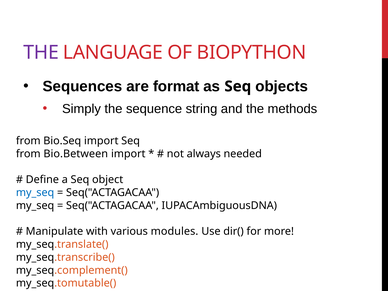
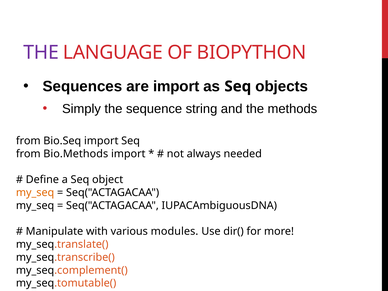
are format: format -> import (176, 86)
Bio.Between: Bio.Between -> Bio.Methods (76, 154)
my_seq colour: blue -> orange (35, 193)
